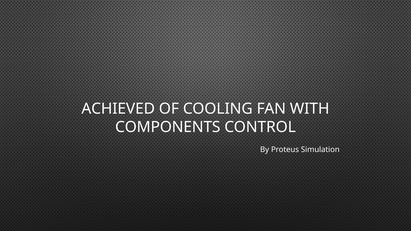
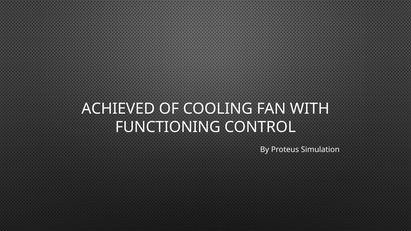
COMPONENTS: COMPONENTS -> FUNCTIONING (168, 127)
